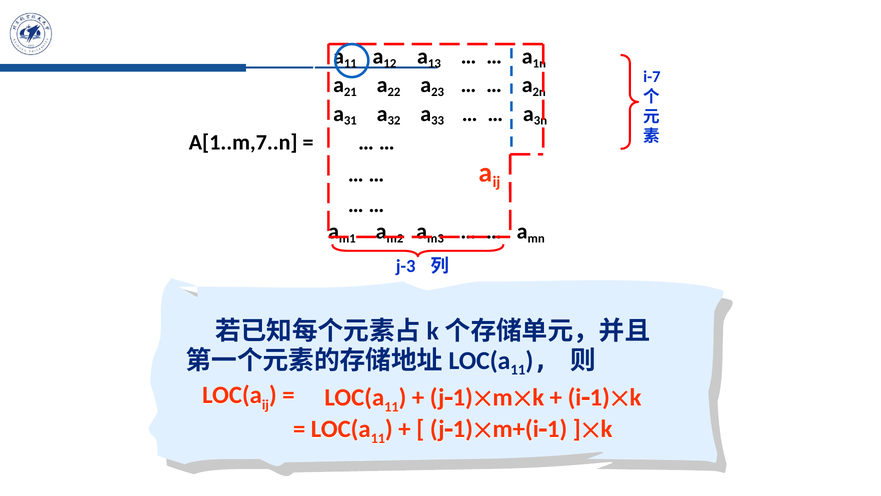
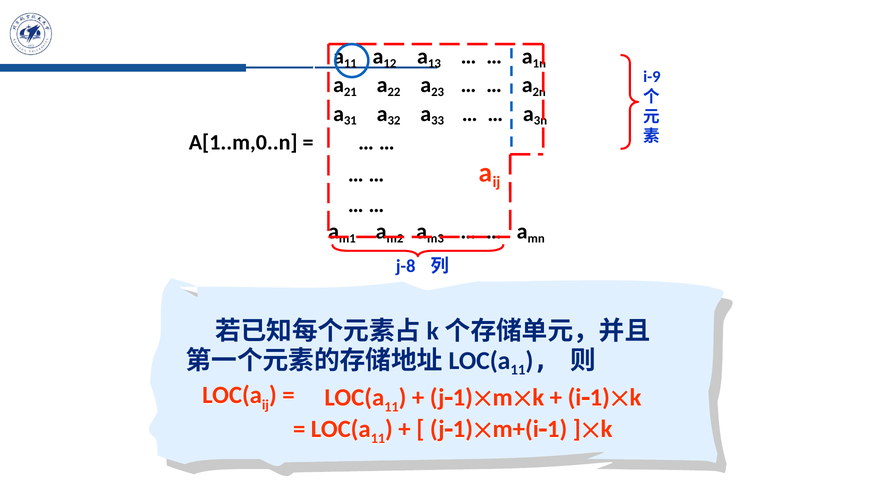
i-7: i-7 -> i-9 (652, 77)
A[1..m,7..n: A[1..m,7..n -> A[1..m,0..n (243, 142)
j-3: j-3 -> j-8 (406, 266)
